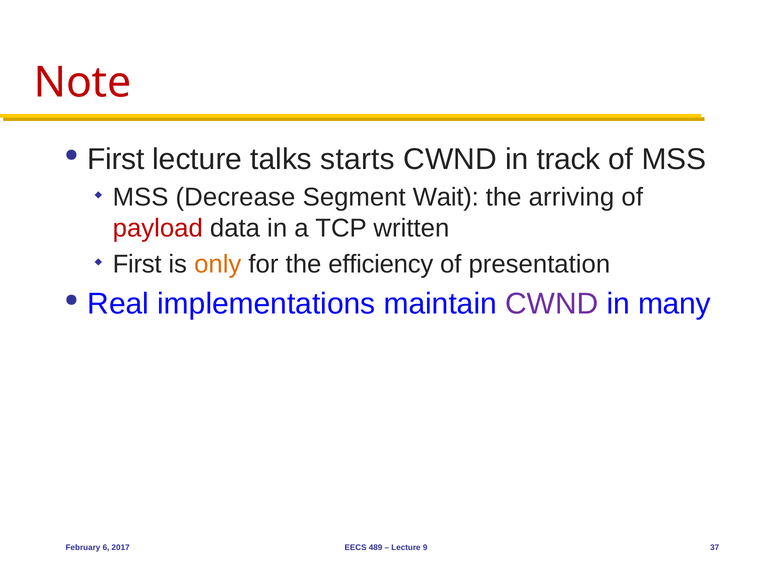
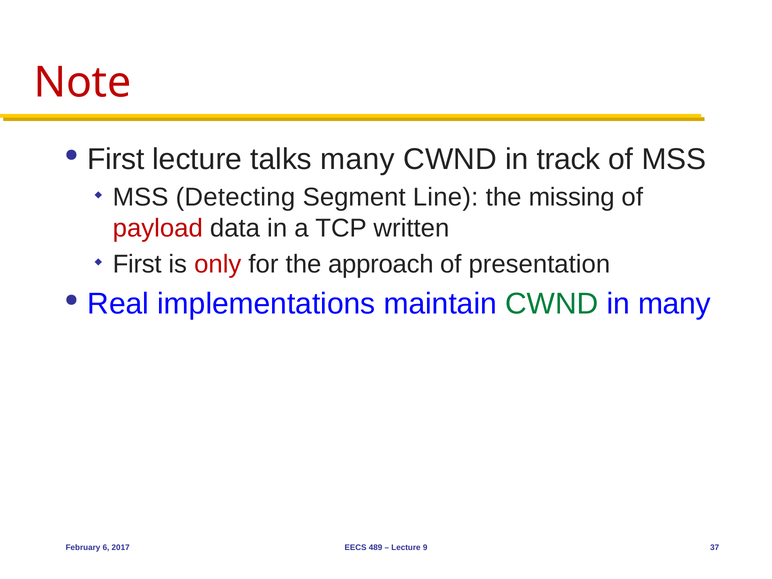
talks starts: starts -> many (358, 159)
Decrease: Decrease -> Detecting (235, 197)
Wait: Wait -> Line (446, 197)
arriving: arriving -> missing (572, 197)
only colour: orange -> red (218, 264)
efficiency: efficiency -> approach (381, 264)
CWND colour: purple -> green (552, 304)
